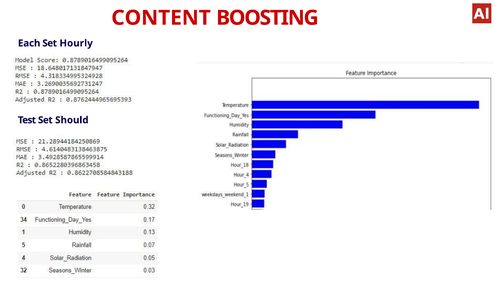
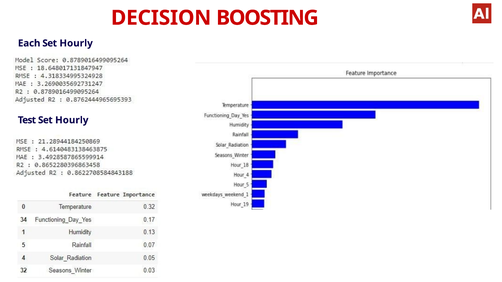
CONTENT: CONTENT -> DECISION (161, 18)
Test Set Should: Should -> Hourly (72, 120)
